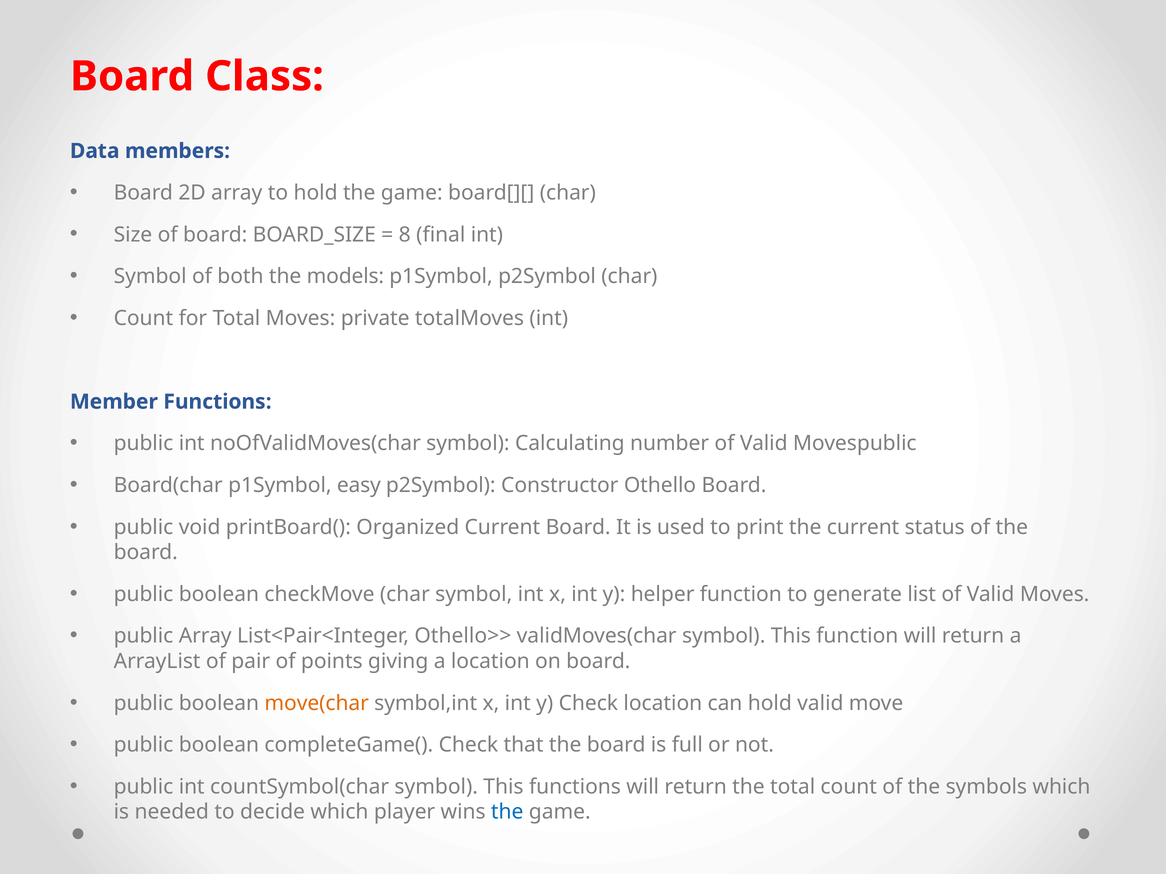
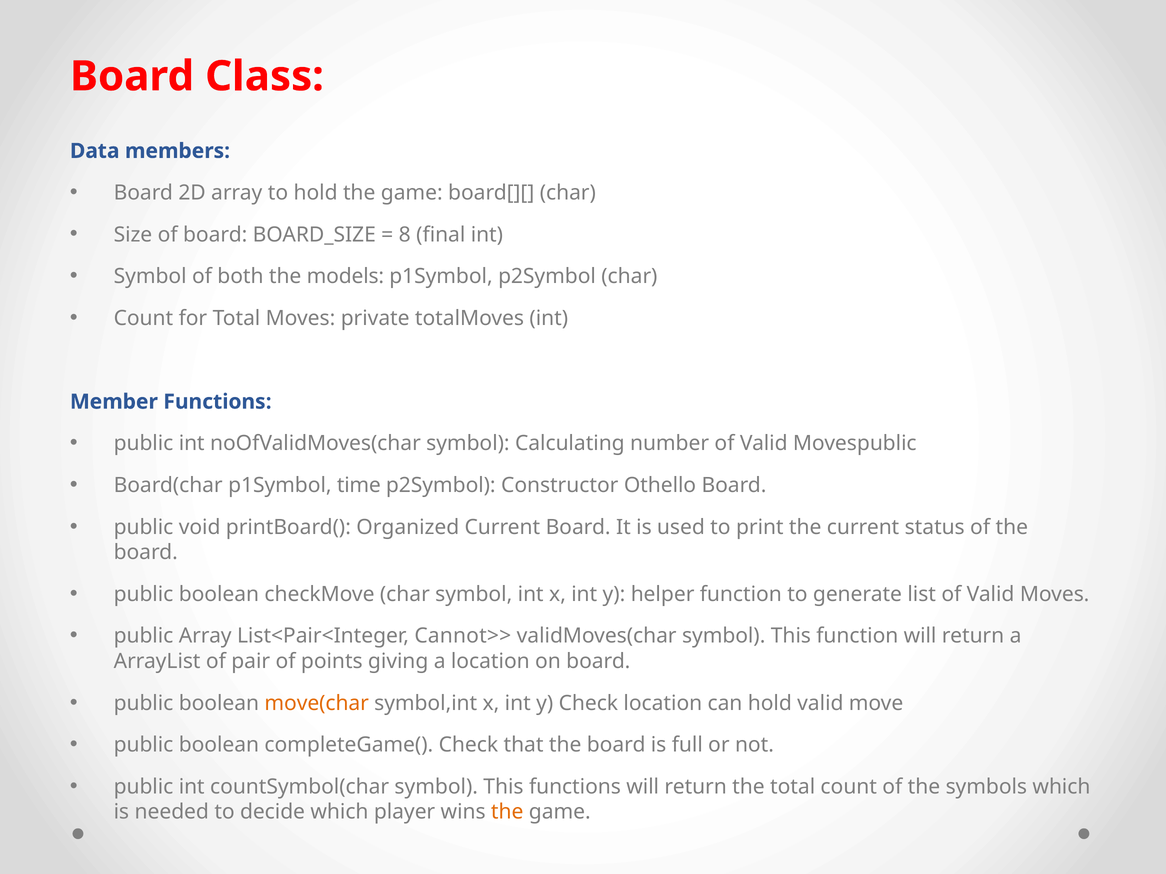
easy: easy -> time (359, 486)
Othello>>: Othello>> -> Cannot>> (463, 636)
the colour: blue -> orange (507, 812)
